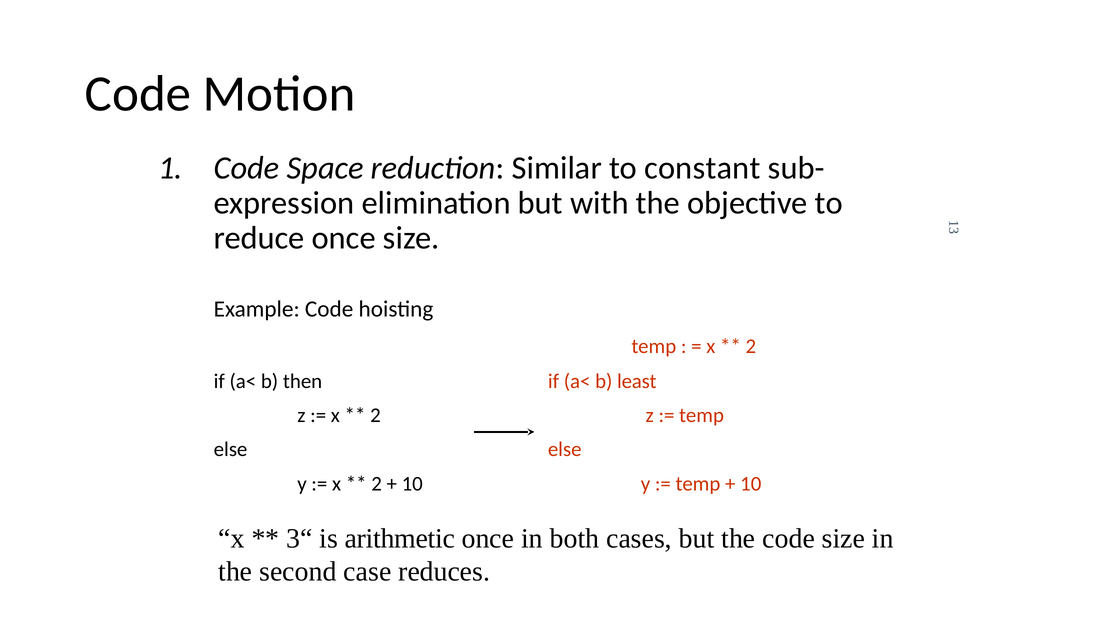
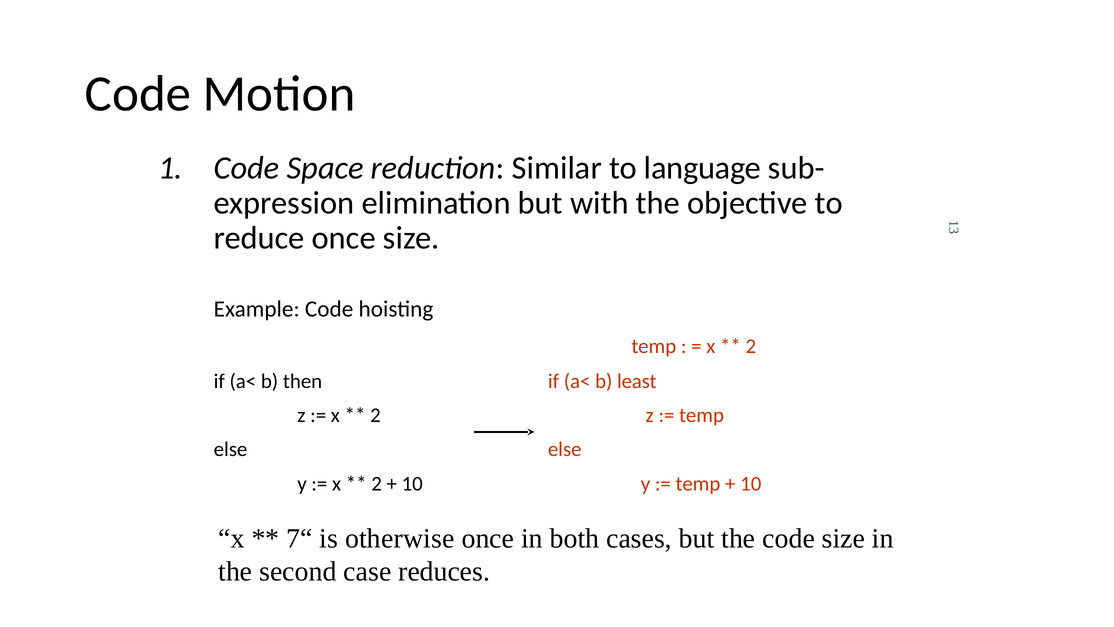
constant: constant -> language (703, 168)
3“: 3“ -> 7“ (299, 538)
arithmetic: arithmetic -> otherwise (400, 538)
